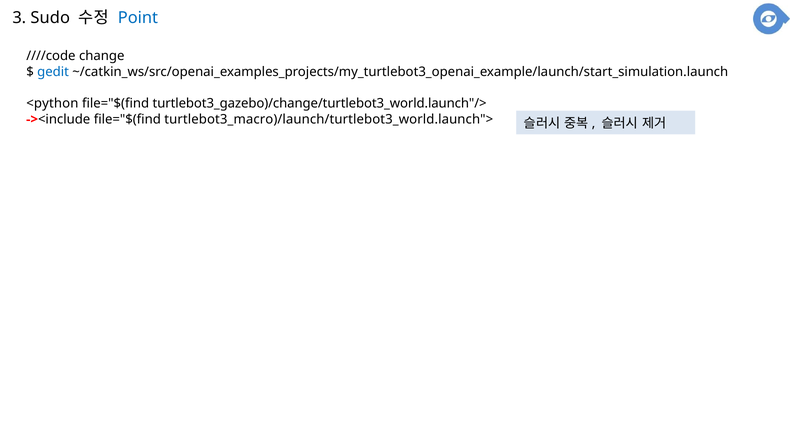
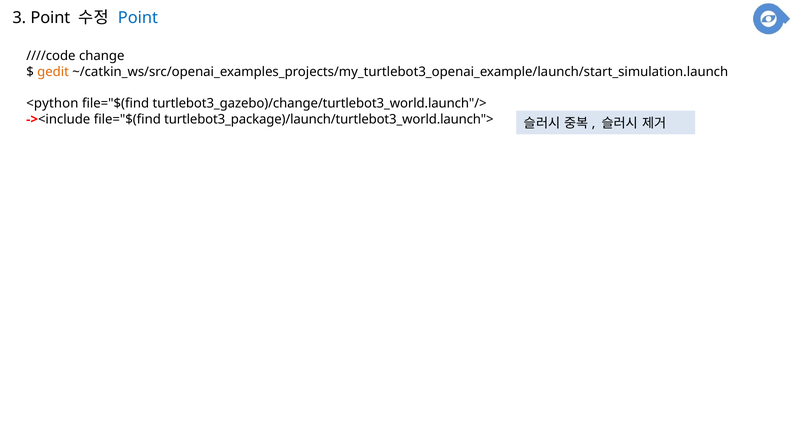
3 Sudo: Sudo -> Point (50, 18)
gedit colour: blue -> orange (53, 72)
turtlebot3_macro)/launch/turtlebot3_world.launch">: turtlebot3_macro)/launch/turtlebot3_world.launch"> -> turtlebot3_package)/launch/turtlebot3_world.launch"> (329, 119)
